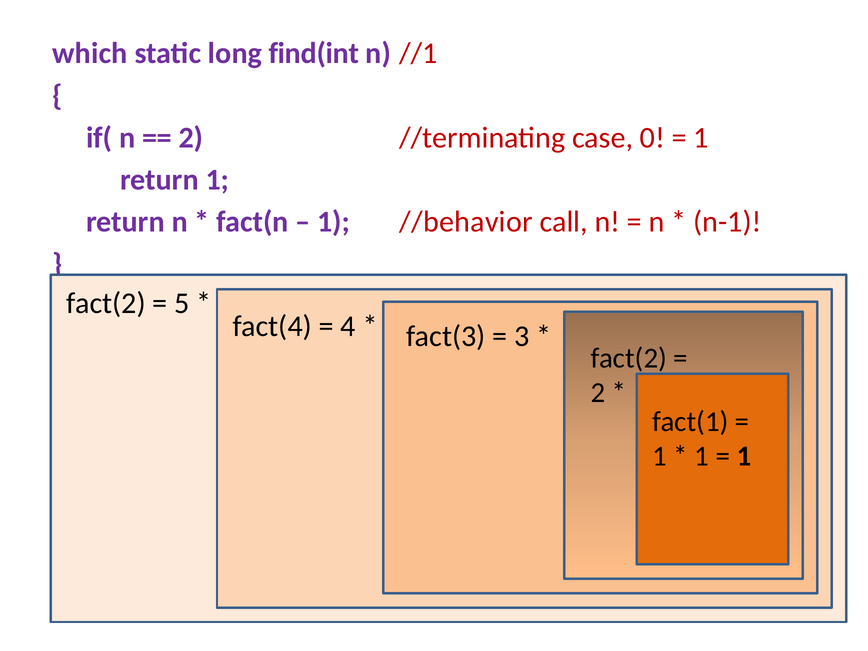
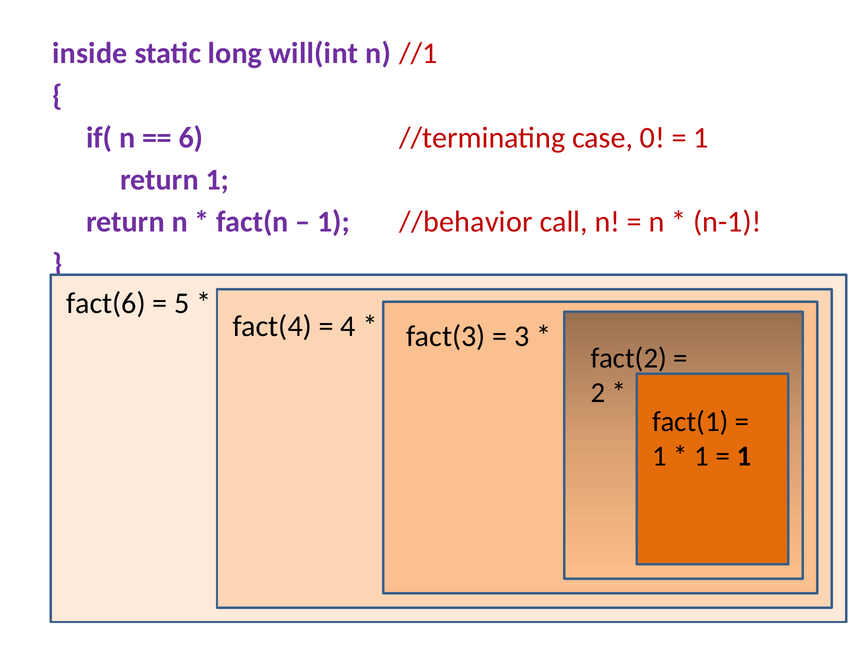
which: which -> inside (90, 53)
find(int: find(int -> will(int (314, 53)
2: 2 -> 6 (191, 138)
fact(2: fact(2 -> fact(6 (106, 303)
